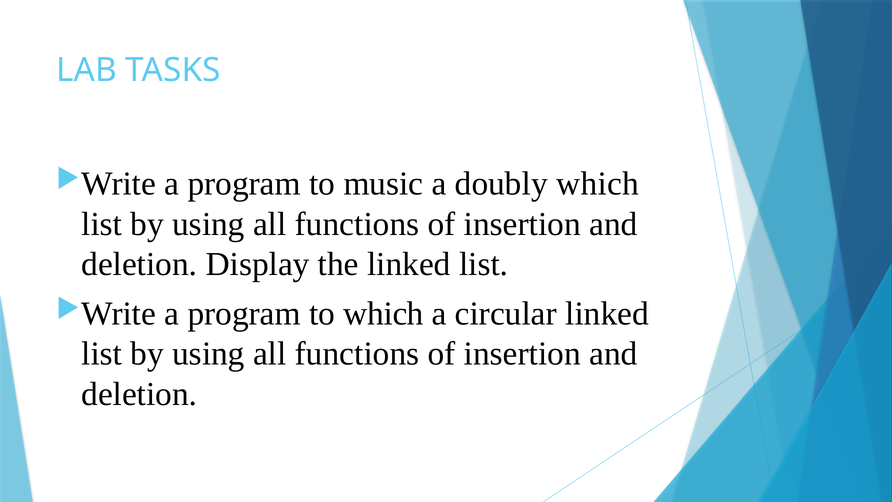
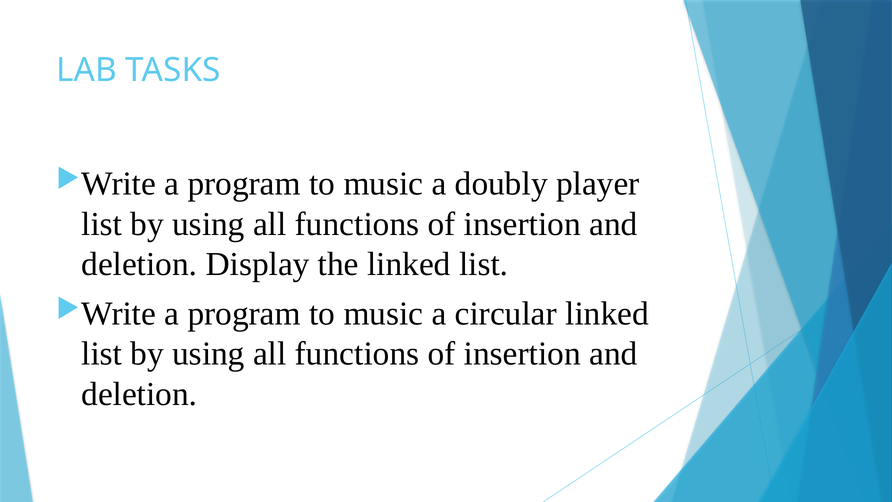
doubly which: which -> player (598, 184)
which: which -> music (383, 314)
